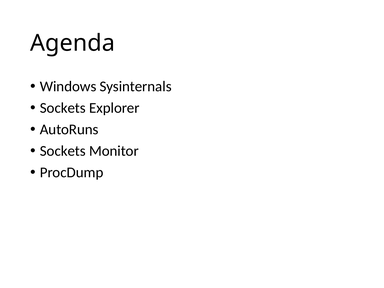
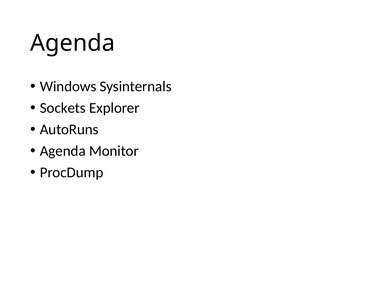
Sockets: Sockets -> Agenda (63, 151)
